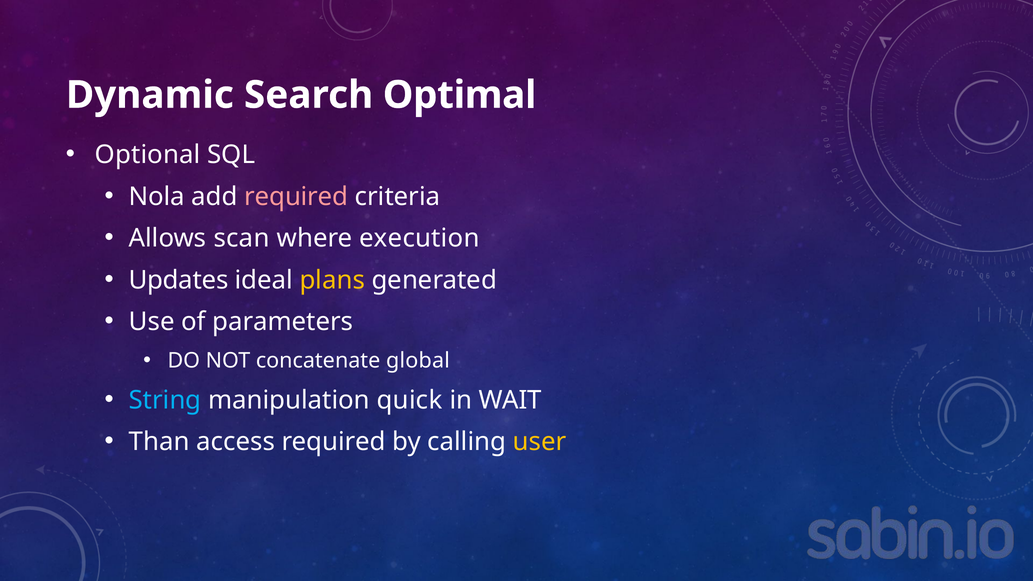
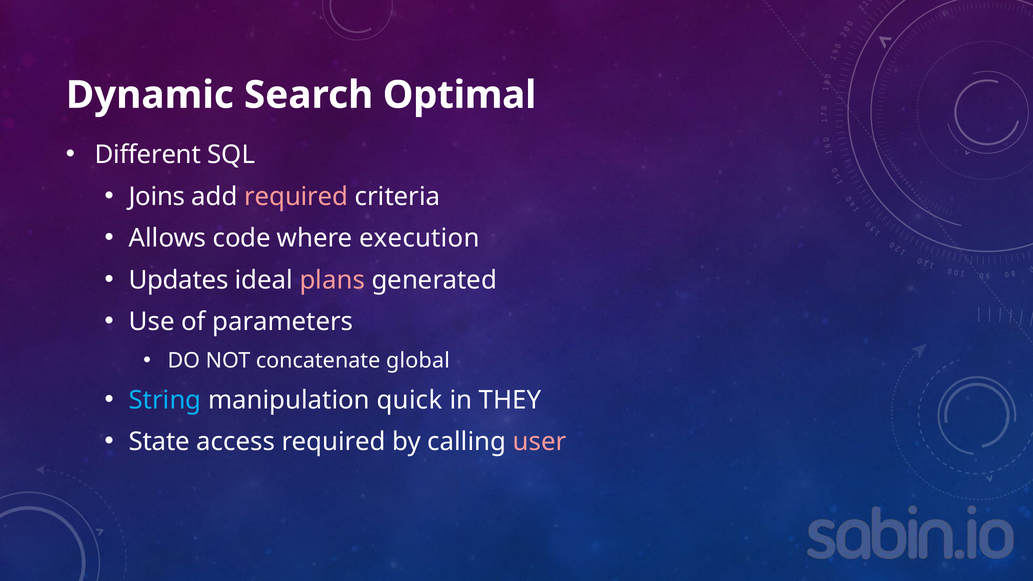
Optional: Optional -> Different (148, 155)
Nola: Nola -> Joins (157, 197)
scan: scan -> code (242, 238)
plans colour: yellow -> pink (332, 280)
WAIT: WAIT -> THEY (510, 400)
Than: Than -> State (159, 442)
user colour: yellow -> pink (540, 442)
